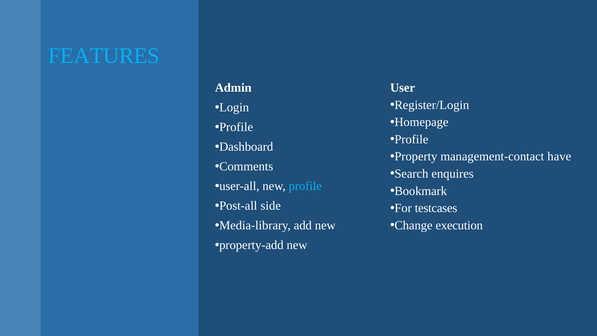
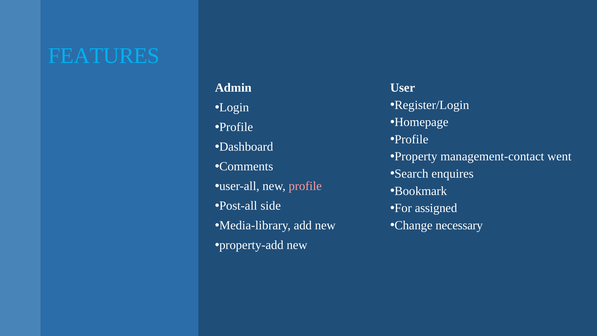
have: have -> went (559, 156)
profile colour: light blue -> pink (305, 186)
testcases: testcases -> assigned (436, 208)
execution: execution -> necessary (459, 225)
